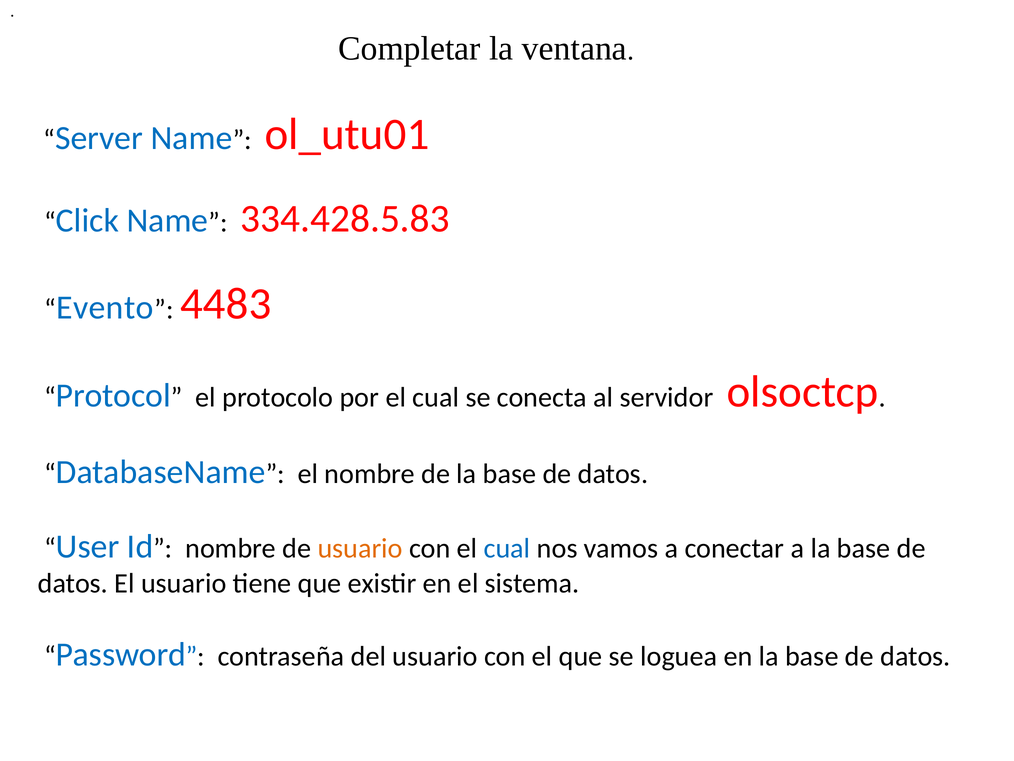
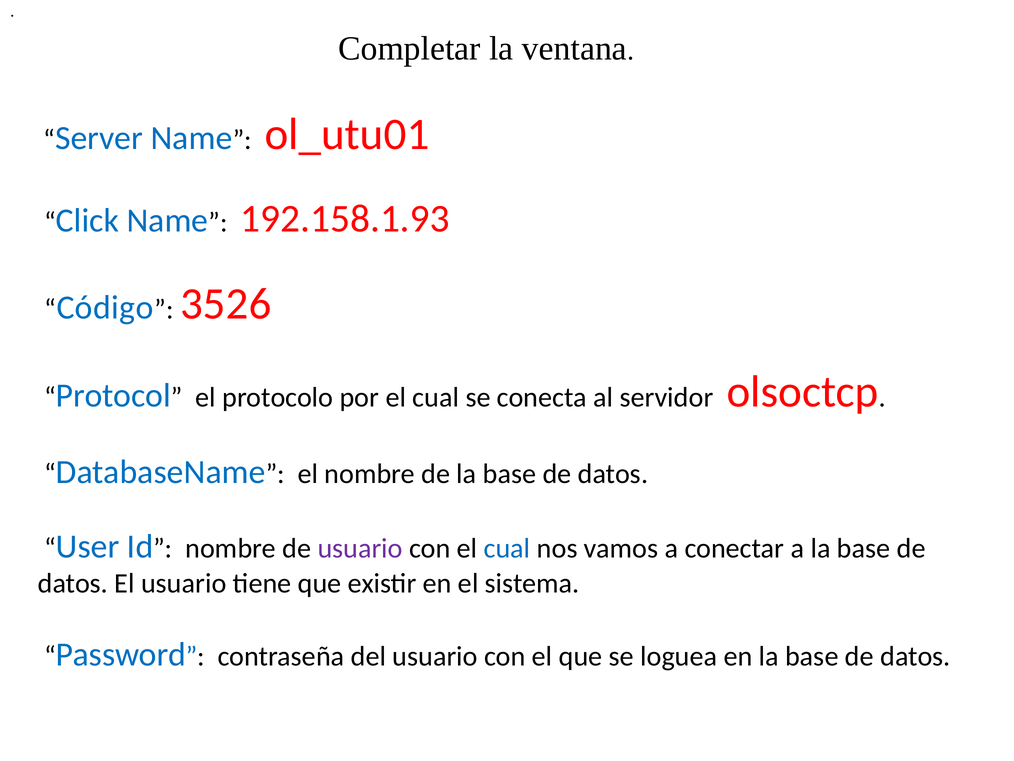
334.428.5.83: 334.428.5.83 -> 192.158.1.93 (345, 219)
Evento: Evento -> Código (105, 307)
4483: 4483 -> 3526 (226, 303)
usuario colour: orange -> purple (360, 548)
